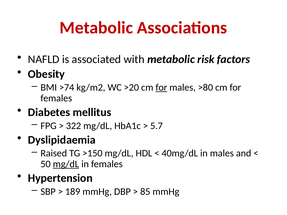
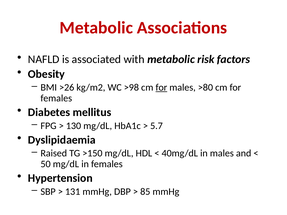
>74: >74 -> >26 (67, 88)
>20: >20 -> >98 (131, 88)
322: 322 -> 130 (73, 126)
mg/dL underline: present -> none (66, 164)
189: 189 -> 131 (73, 192)
